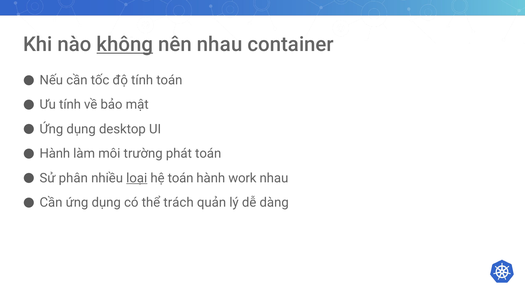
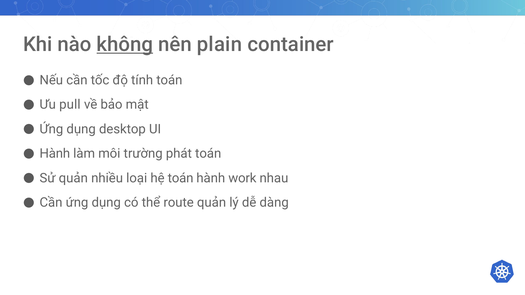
nên nhau: nhau -> plain (220, 44)
Ưu tính: tính -> pull (70, 105)
Sử phân: phân -> quản (73, 178)
loại underline: present -> none (137, 178)
trách: trách -> route (179, 203)
